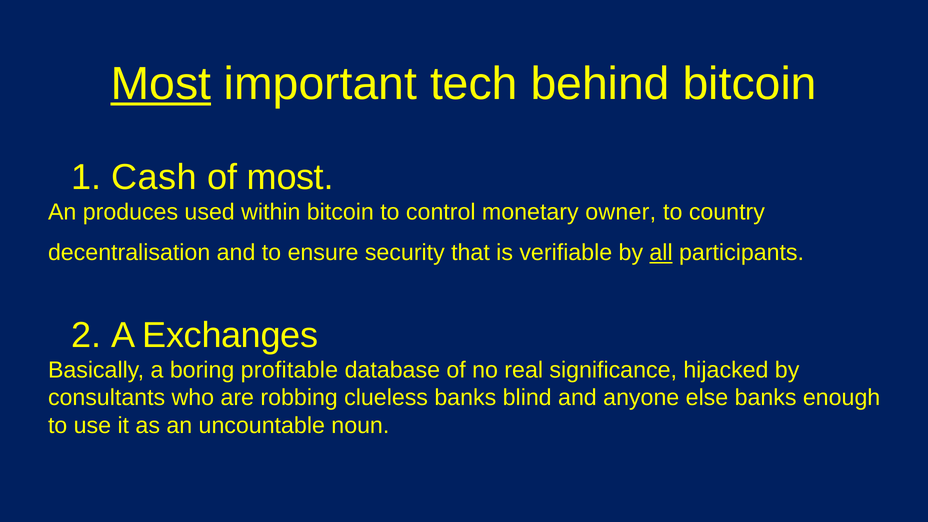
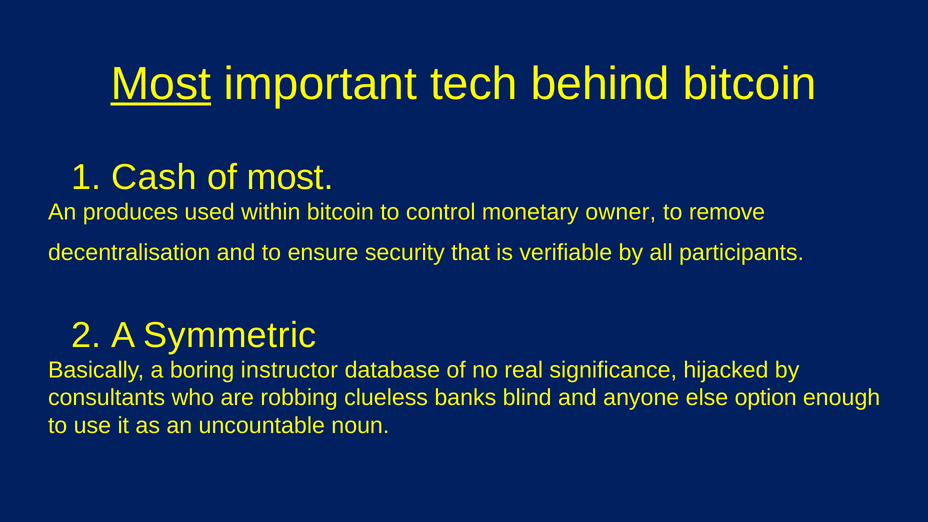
country: country -> remove (727, 212)
all underline: present -> none (661, 253)
Exchanges: Exchanges -> Symmetric (230, 335)
profitable: profitable -> instructor (289, 370)
else banks: banks -> option (766, 398)
